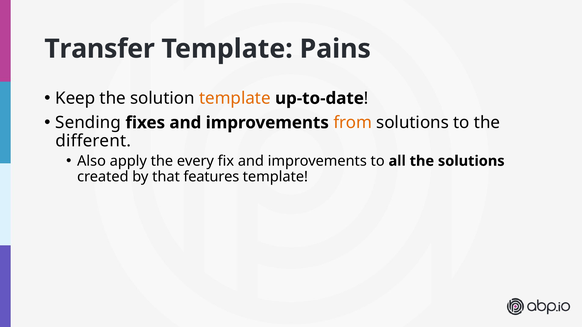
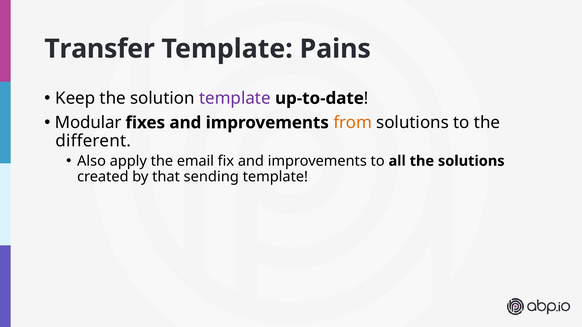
template colour: orange -> purple (235, 98)
Sending: Sending -> Modular (88, 123)
every: every -> email (195, 161)
features: features -> sending (211, 177)
